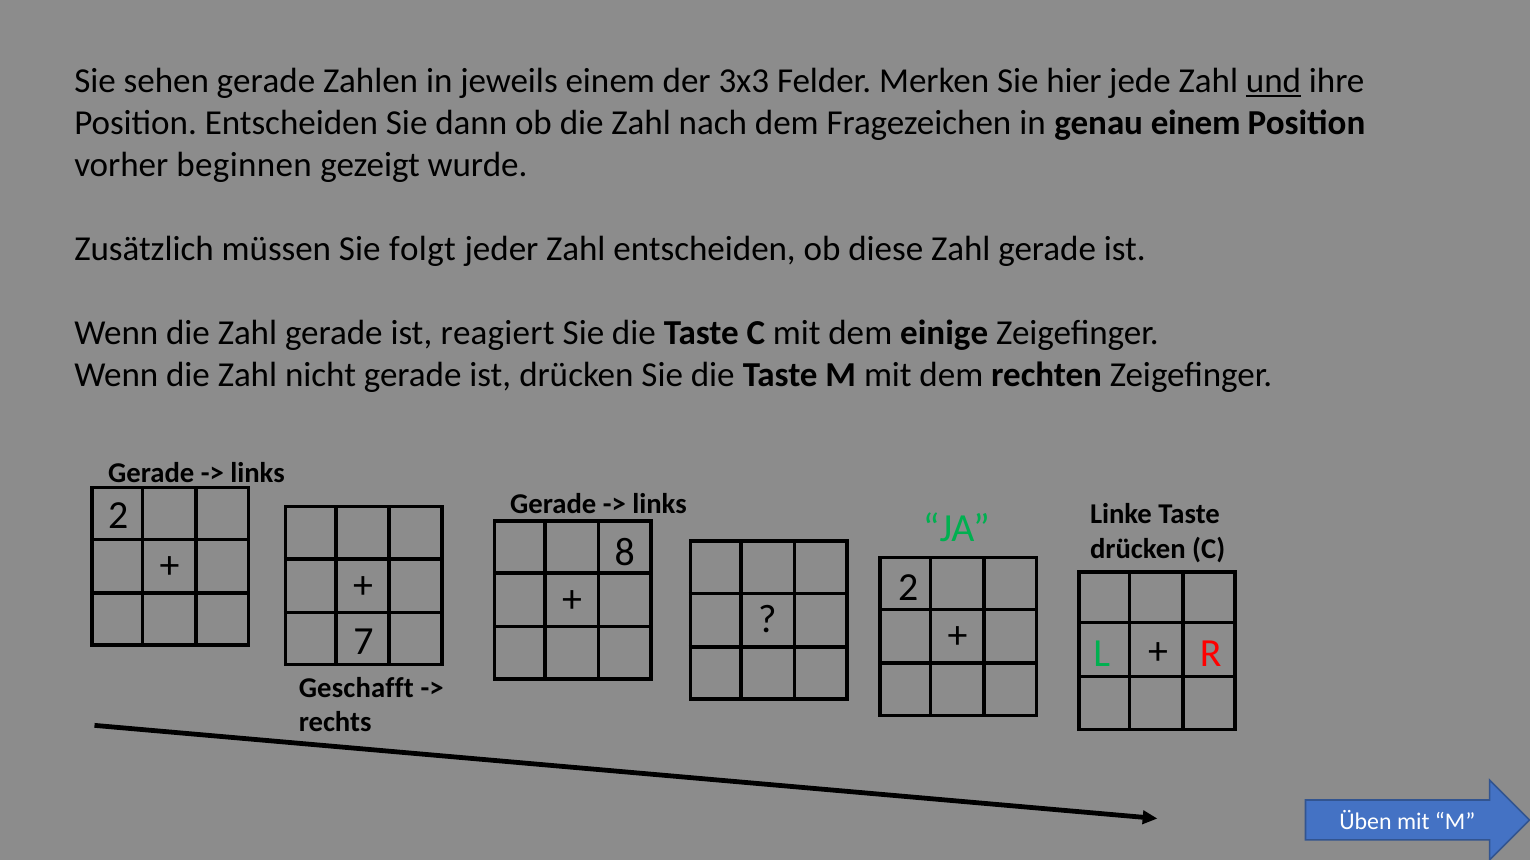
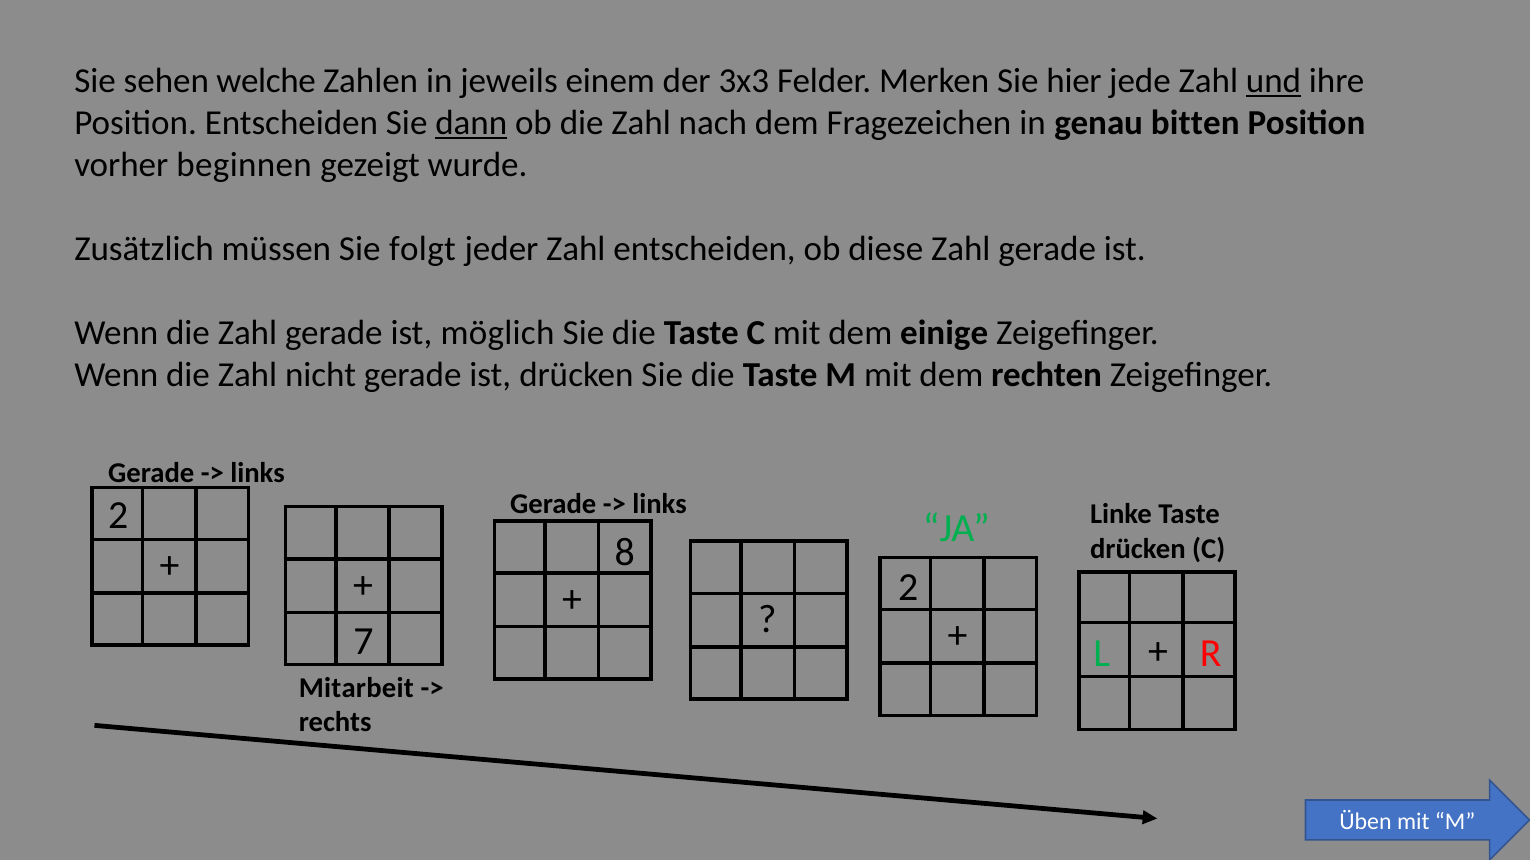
sehen gerade: gerade -> welche (266, 81)
dann underline: none -> present (471, 123)
genau einem: einem -> bitten (1195, 123)
reagiert: reagiert -> möglich (498, 333)
Geschafft: Geschafft -> Mitarbeit (356, 688)
